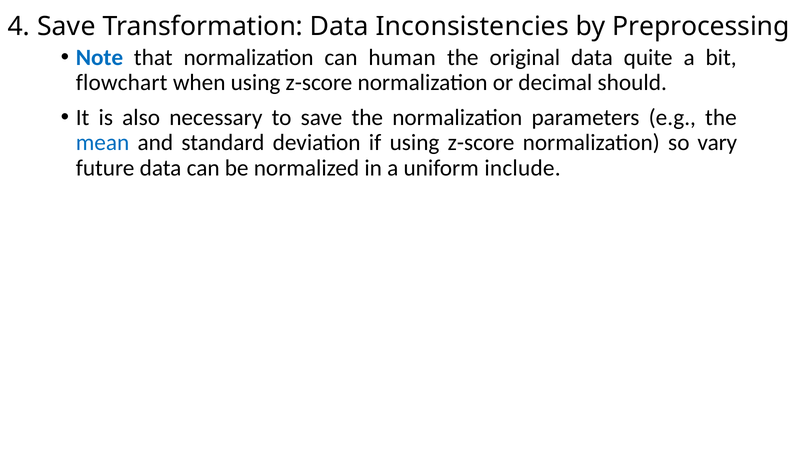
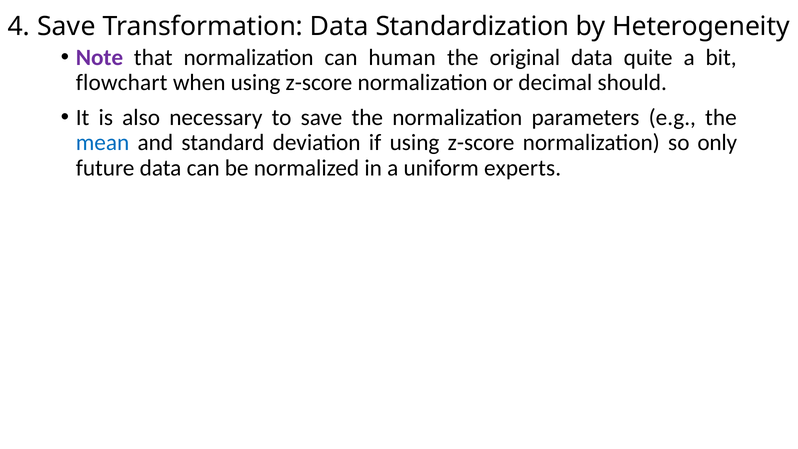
Inconsistencies: Inconsistencies -> Standardization (473, 26)
Preprocessing: Preprocessing -> Heterogeneity (701, 26)
Note colour: blue -> purple (99, 57)
vary: vary -> only (717, 143)
include: include -> experts (523, 168)
